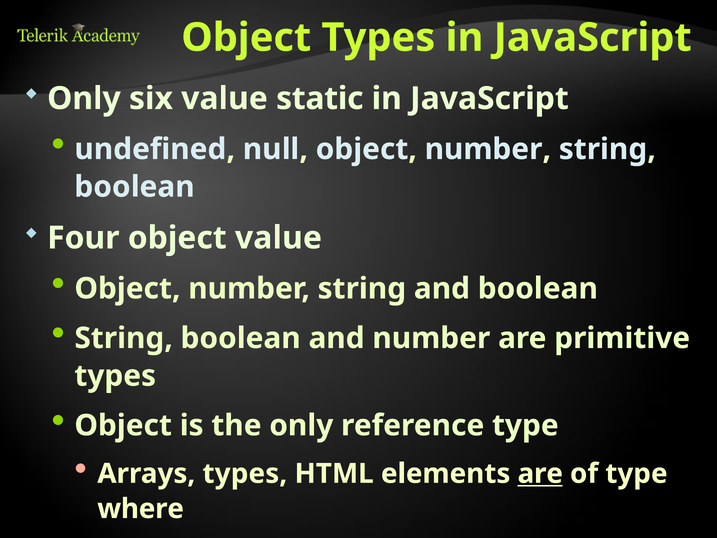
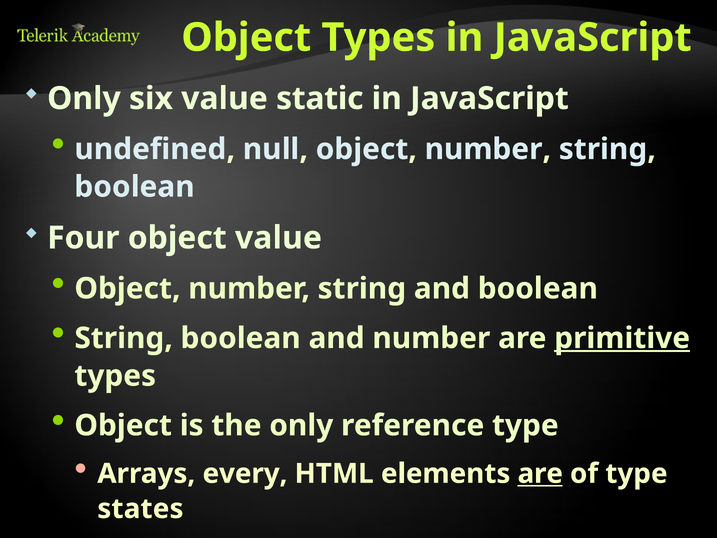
primitive underline: none -> present (622, 338)
Arrays types: types -> every (245, 473)
where: where -> states (140, 509)
